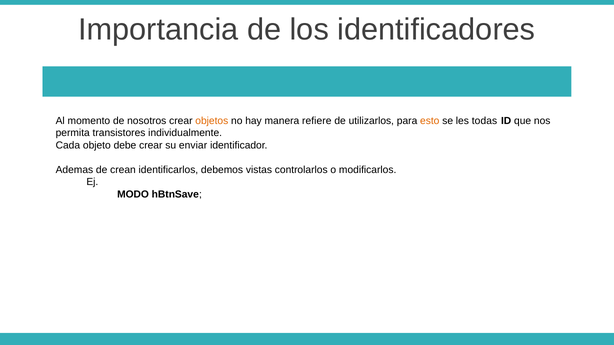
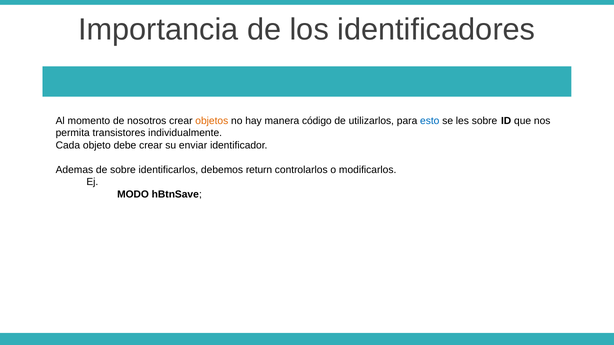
refiere: refiere -> código (317, 121)
esto colour: orange -> blue (430, 121)
les todas: todas -> sobre (485, 121)
de crean: crean -> sobre (123, 170)
vistas: vistas -> return (259, 170)
